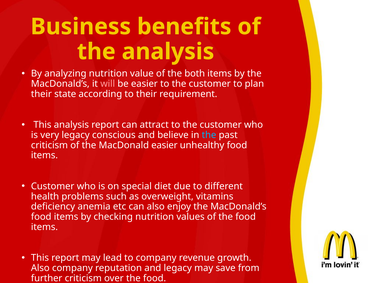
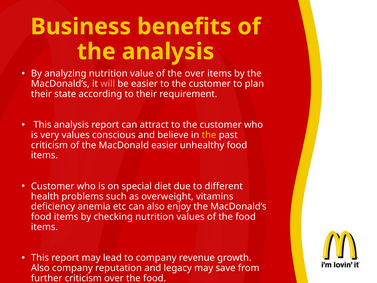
the both: both -> over (195, 74)
very legacy: legacy -> values (76, 135)
the colour: light blue -> yellow (209, 135)
